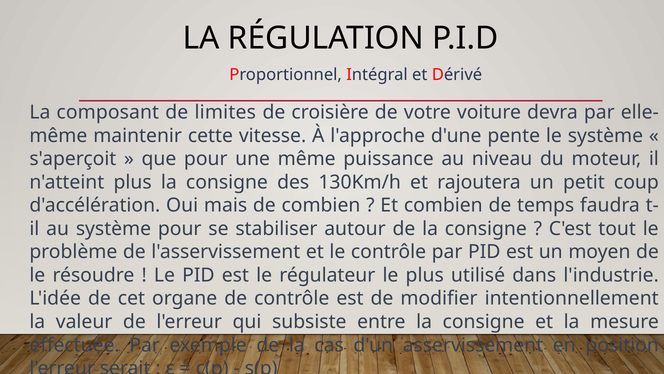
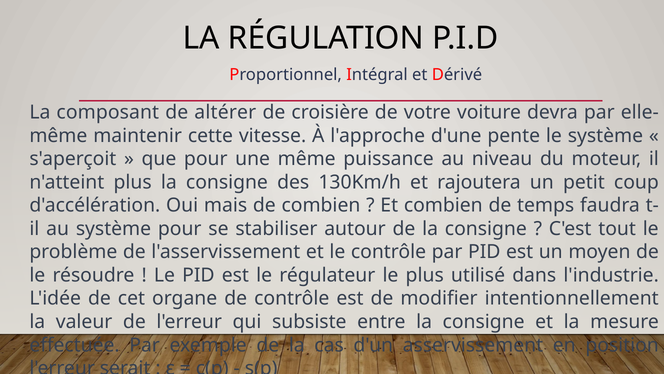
limites: limites -> altérer (225, 112)
